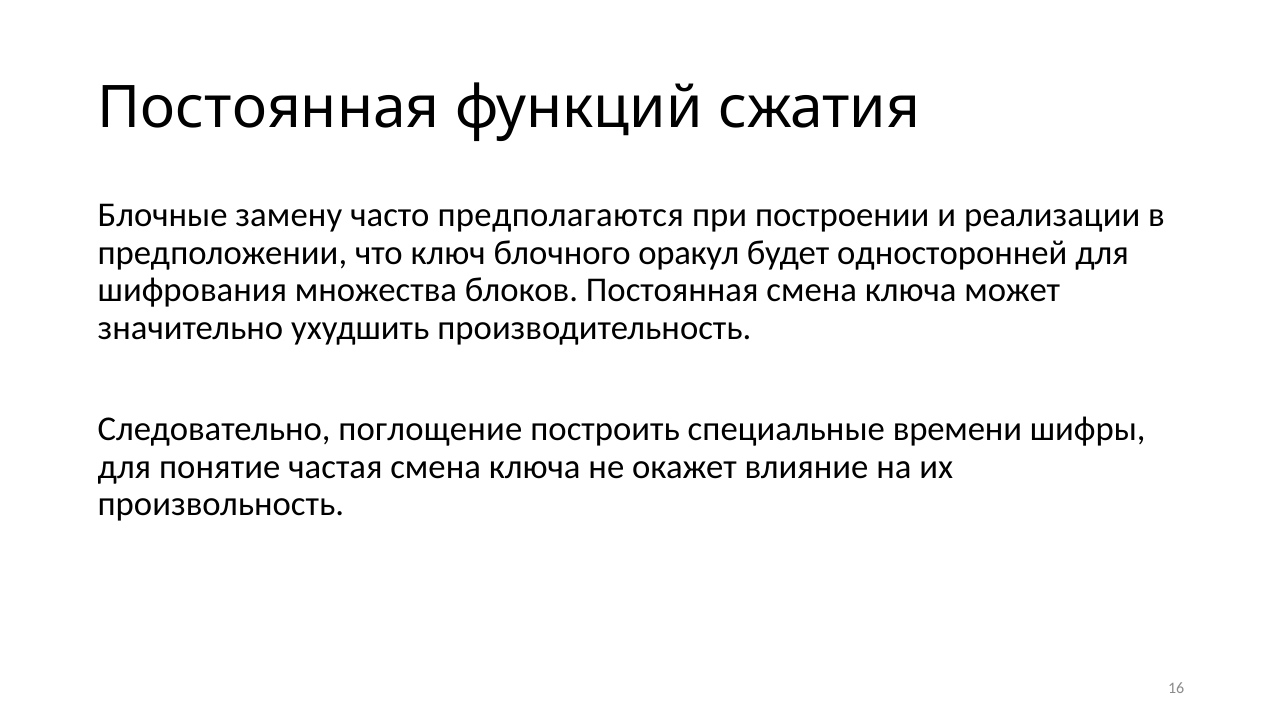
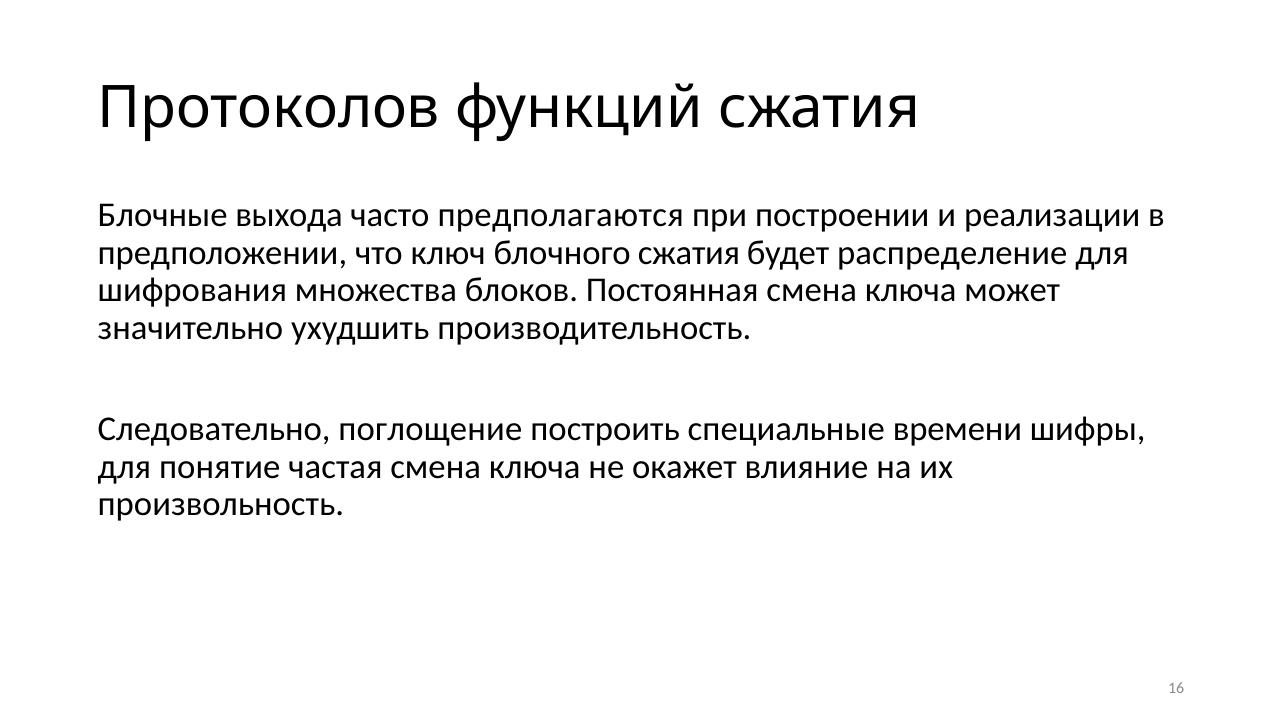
Постоянная: Постоянная -> Протоколов (269, 108)
замену: замену -> выхода (289, 215)
блочного оракул: оракул -> сжатия (689, 253)
односторонней: односторонней -> распределение (952, 253)
